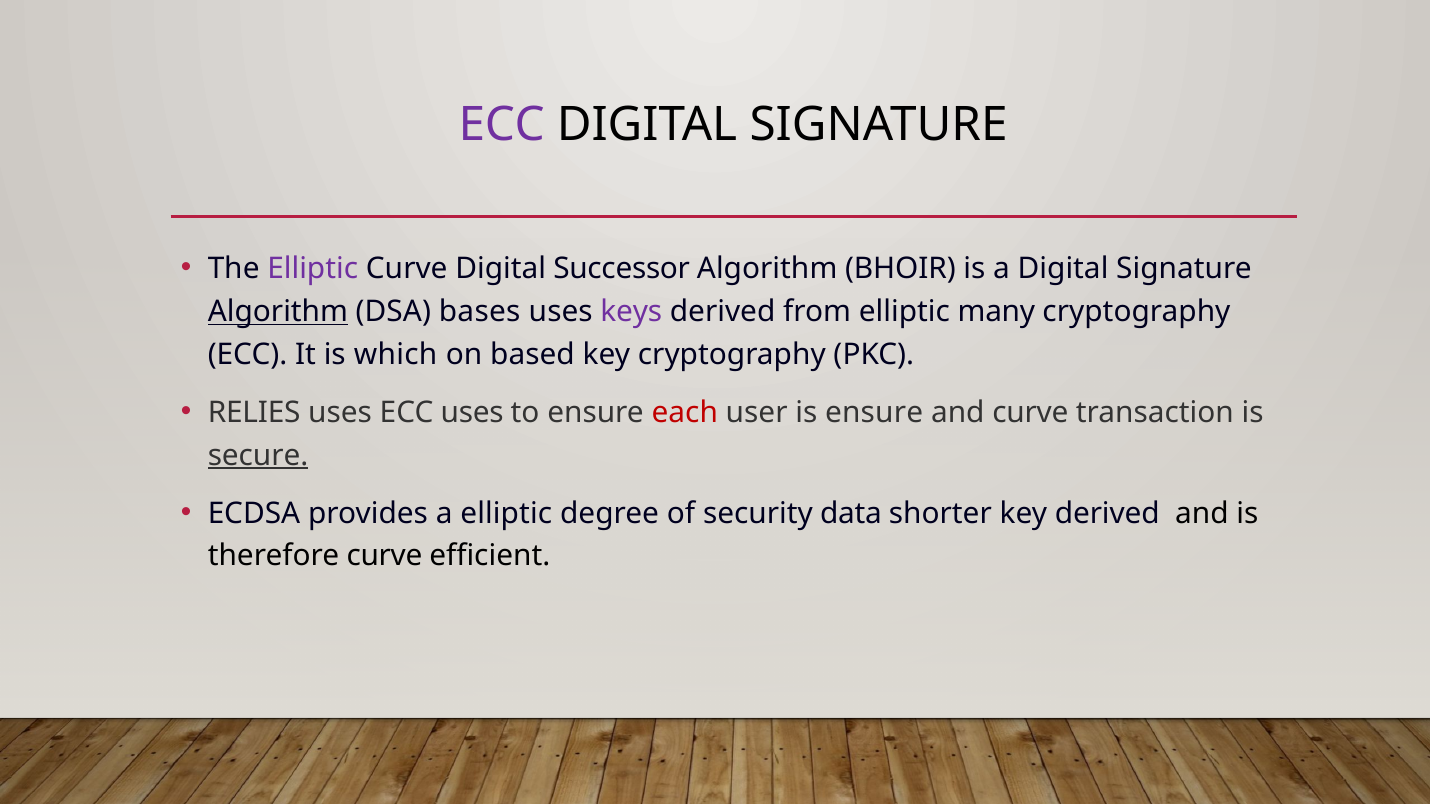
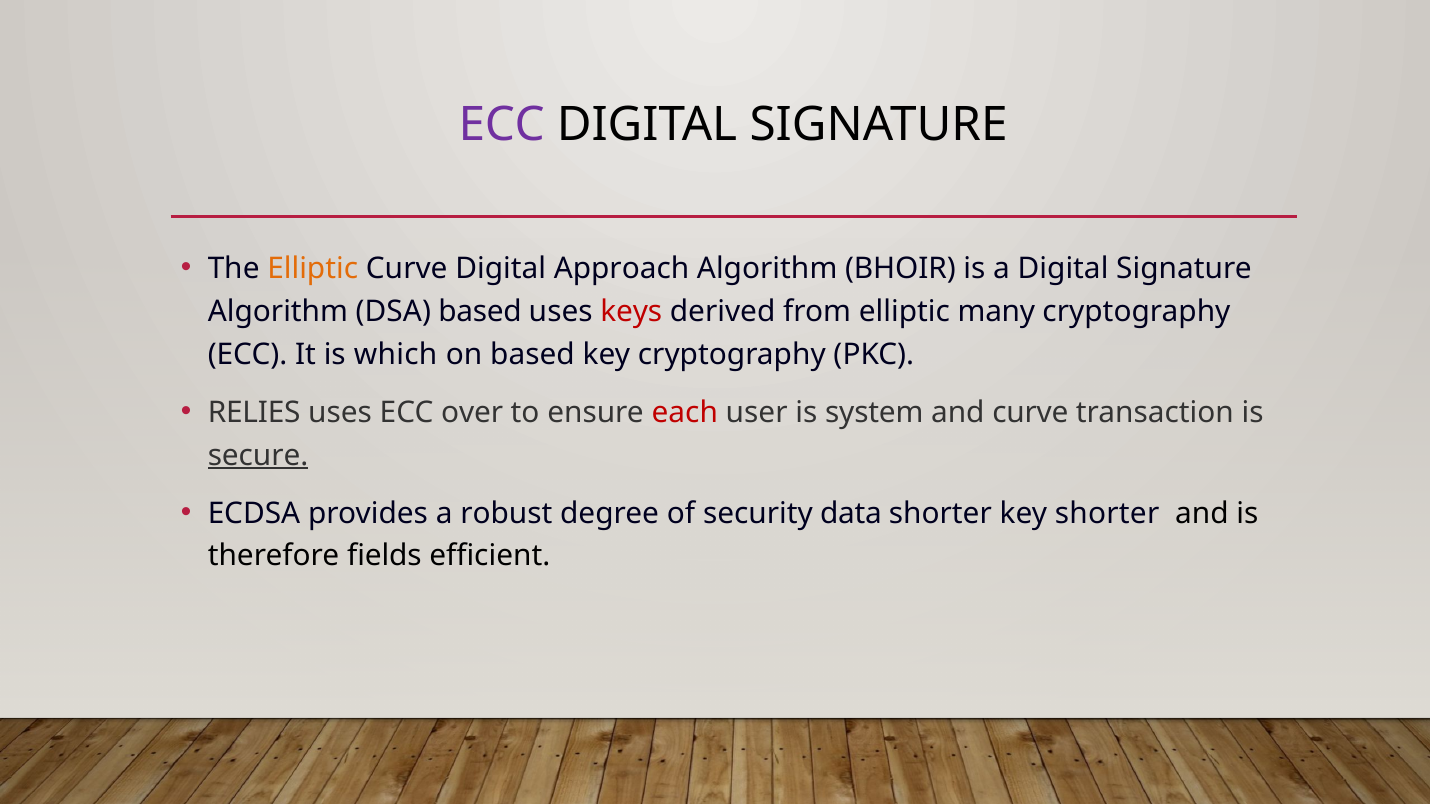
Elliptic colour: purple -> orange (313, 269)
Successor: Successor -> Approach (622, 269)
Algorithm underline: present -> none (278, 312)
DSA bases: bases -> based (480, 312)
keys colour: purple -> red (631, 312)
ECC uses: uses -> over (472, 413)
is ensure: ensure -> system (874, 413)
a elliptic: elliptic -> robust (506, 513)
key derived: derived -> shorter (1107, 513)
therefore curve: curve -> fields (384, 556)
